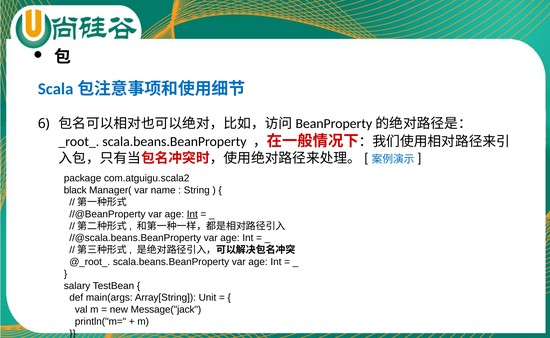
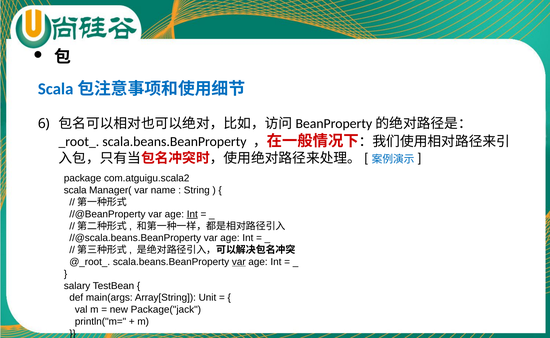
black: black -> scala (75, 190)
var underline: none -> present (239, 262)
Message("jack: Message("jack -> Package("jack (166, 310)
